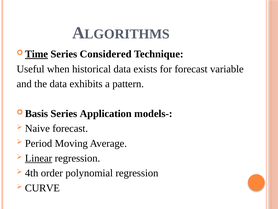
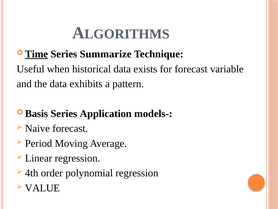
Considered: Considered -> Summarize (106, 54)
Linear underline: present -> none (39, 158)
CURVE: CURVE -> VALUE (42, 188)
